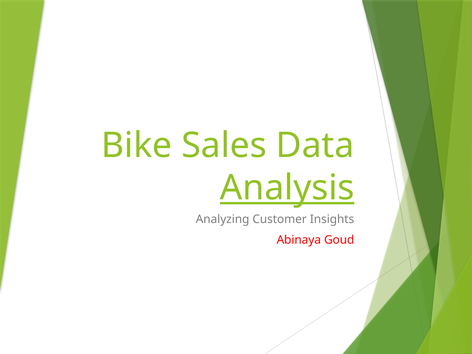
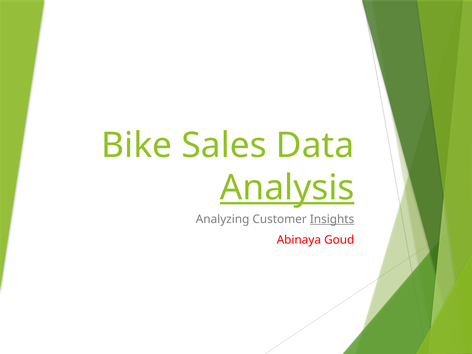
Insights underline: none -> present (332, 219)
